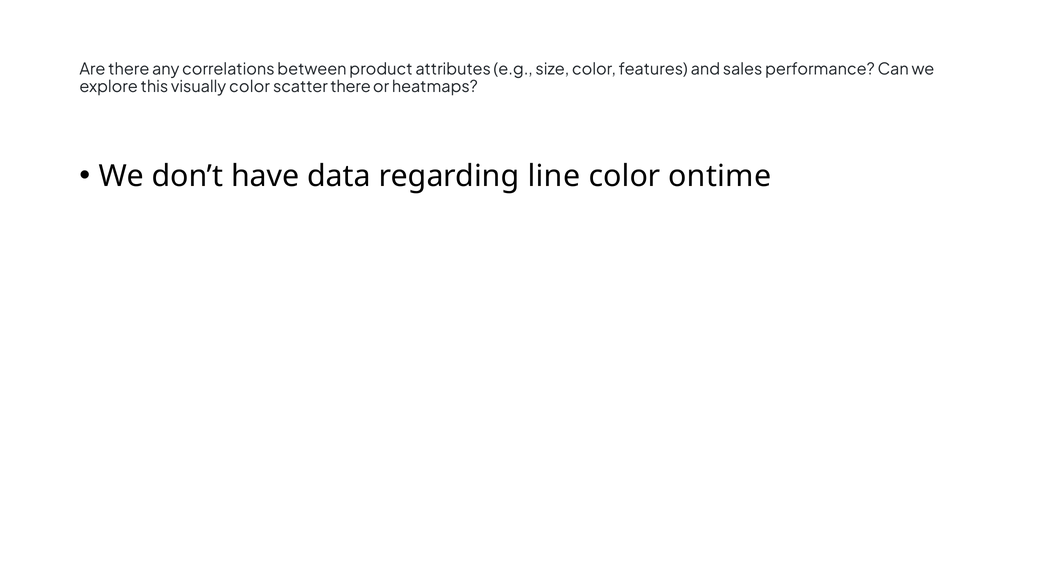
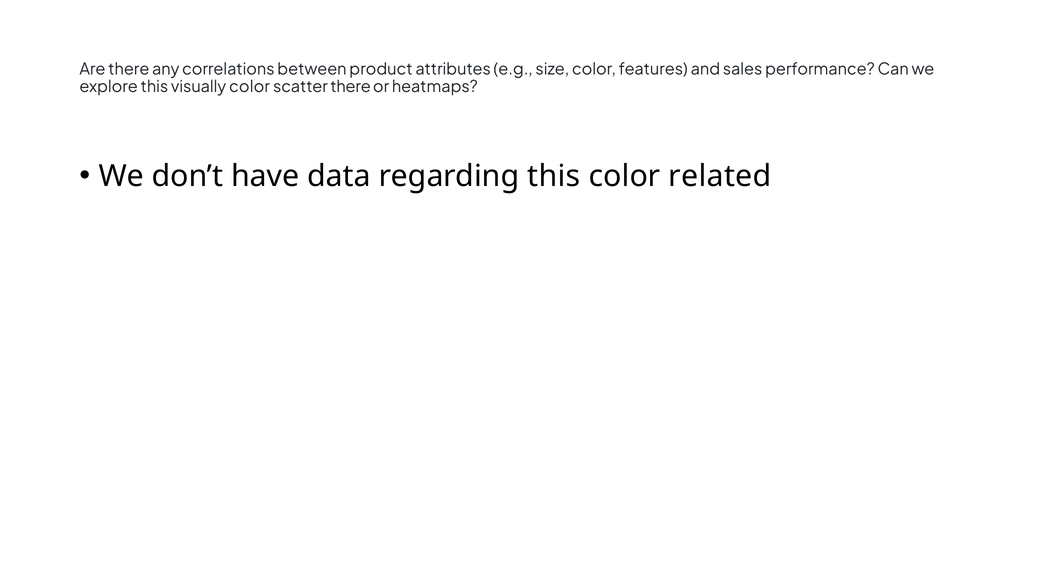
regarding line: line -> this (554, 176)
ontime: ontime -> related (720, 176)
